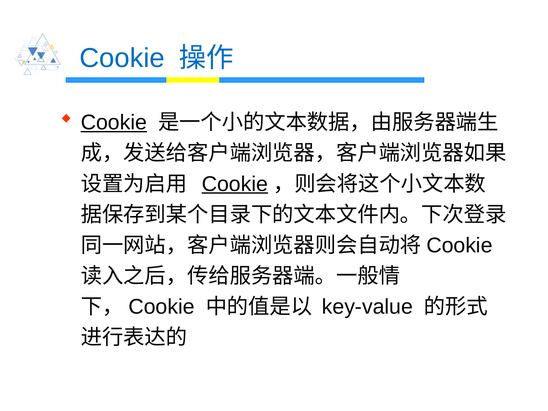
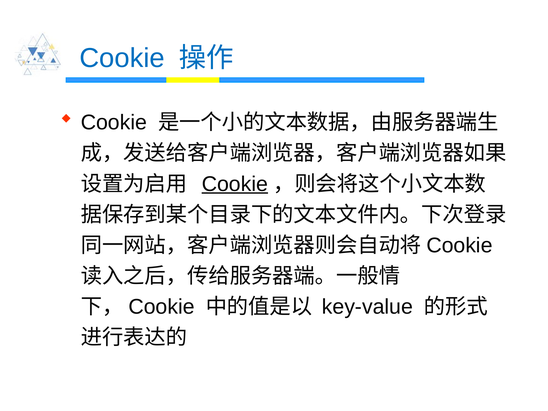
Cookie underline: present -> none (114, 123)
